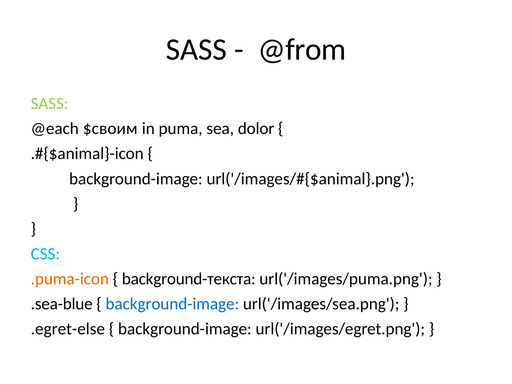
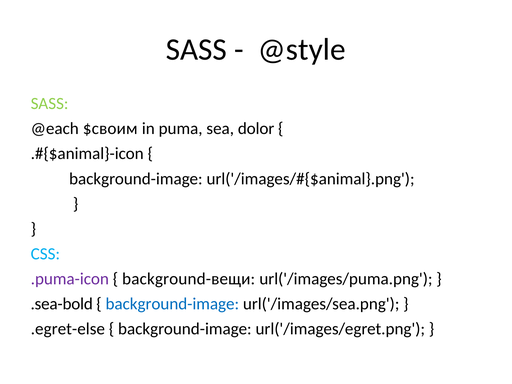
@from: @from -> @style (302, 50)
.puma-icon colour: orange -> purple (70, 279)
background-текста: background-текста -> background-вещи (189, 279)
.sea-blue: .sea-blue -> .sea-bold (62, 304)
